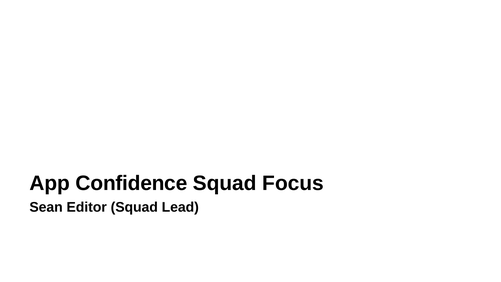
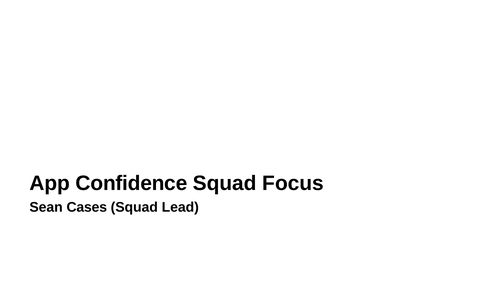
Editor: Editor -> Cases (87, 207)
